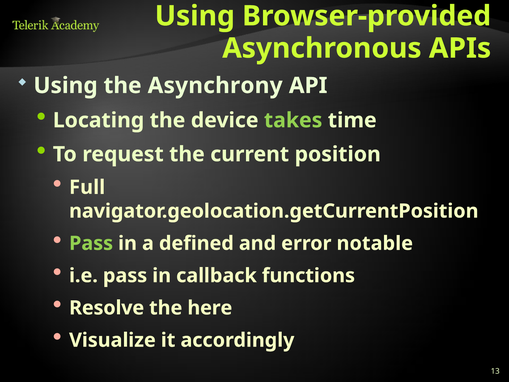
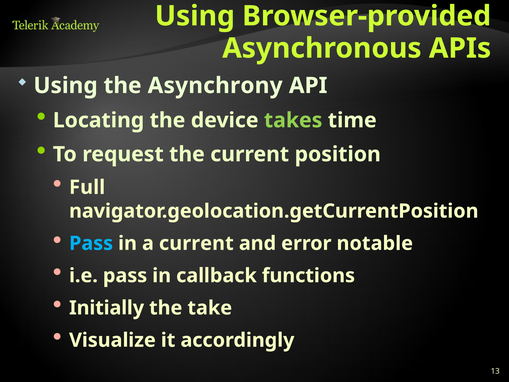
Pass colour: light green -> light blue (91, 243)
a defined: defined -> current (196, 243)
Resolve: Resolve -> Initially (107, 308)
here: here -> take (210, 308)
